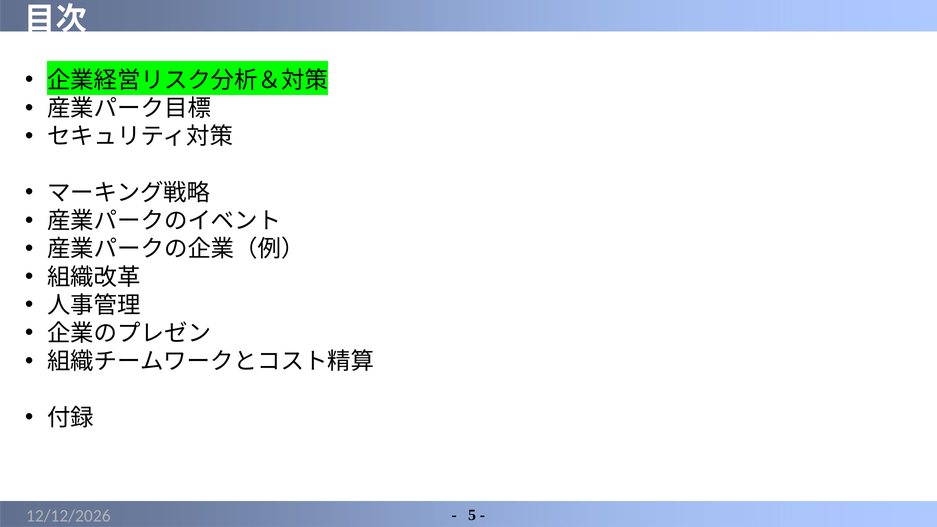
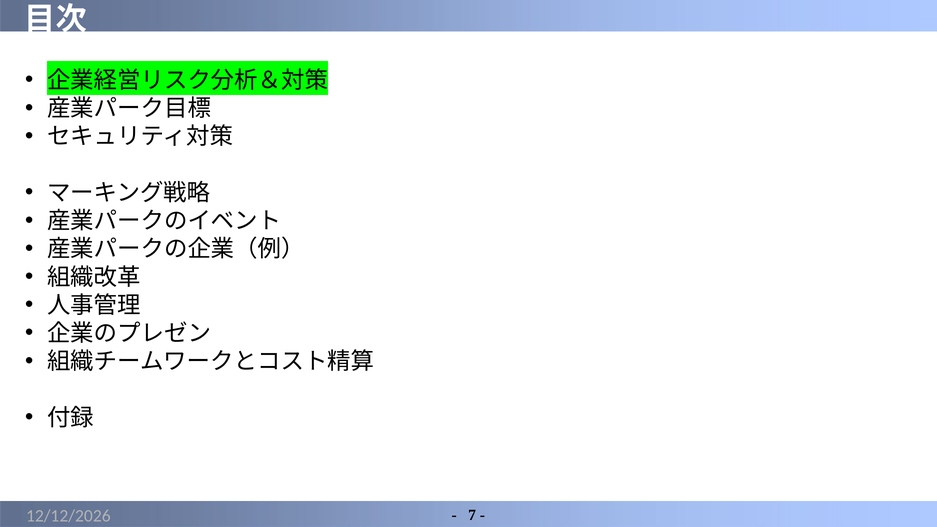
5: 5 -> 7 (472, 515)
